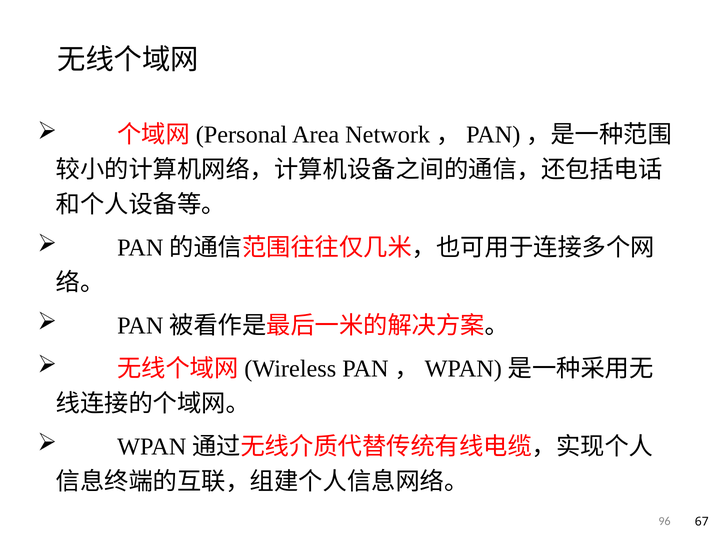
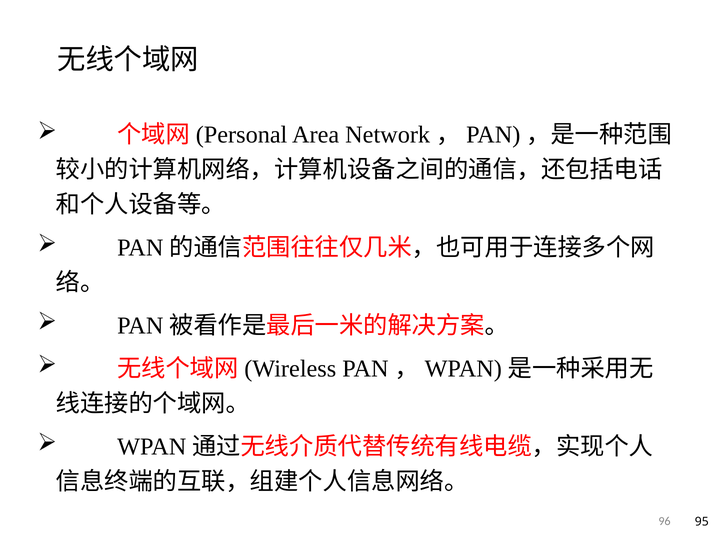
67: 67 -> 95 (702, 522)
